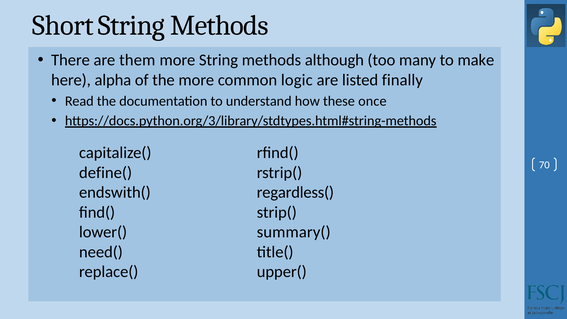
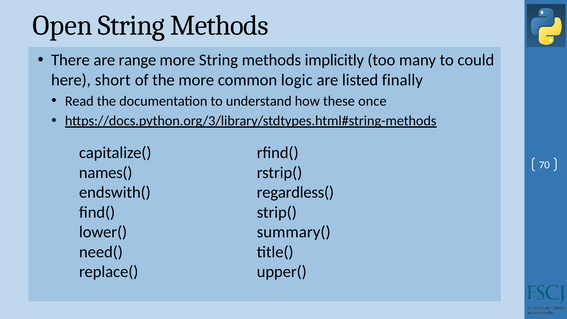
Short: Short -> Open (63, 25)
them: them -> range (137, 60)
although: although -> implicitly (334, 60)
make: make -> could (476, 60)
alpha: alpha -> short (113, 80)
define(: define( -> names( (106, 173)
